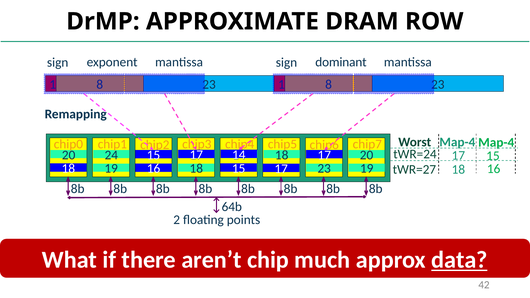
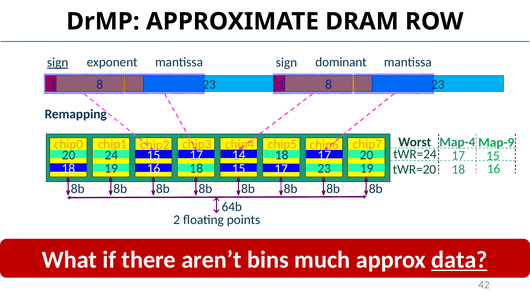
sign underline: none -> present (58, 62)
Map-4: Map-4 -> Map-9 (496, 142)
tWR=27: tWR=27 -> tWR=20 (414, 170)
chip: chip -> bins (268, 260)
